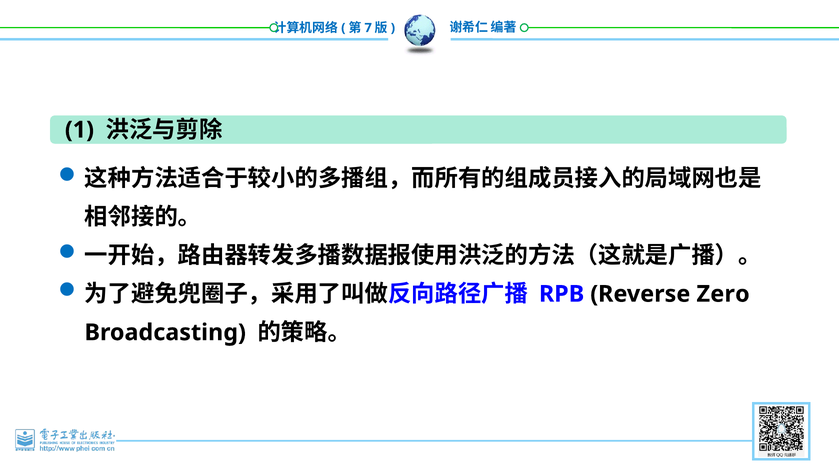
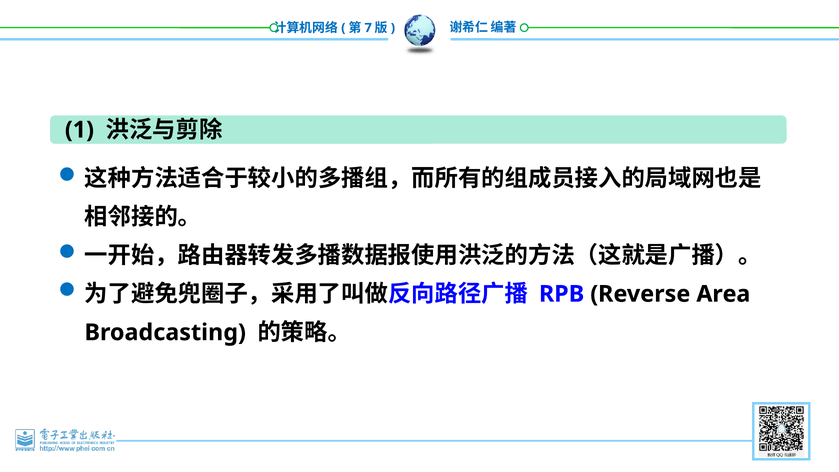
Zero: Zero -> Area (723, 294)
